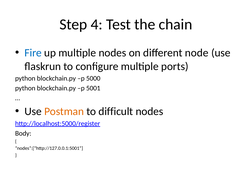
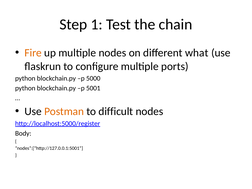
4: 4 -> 1 (97, 24)
Fire colour: blue -> orange (33, 53)
node: node -> what (197, 53)
